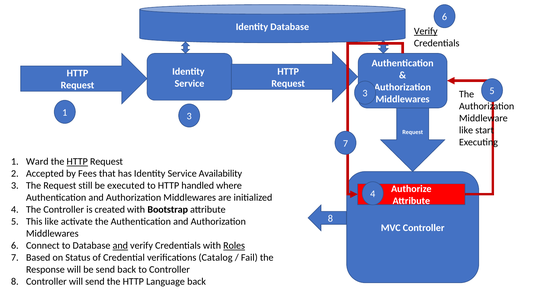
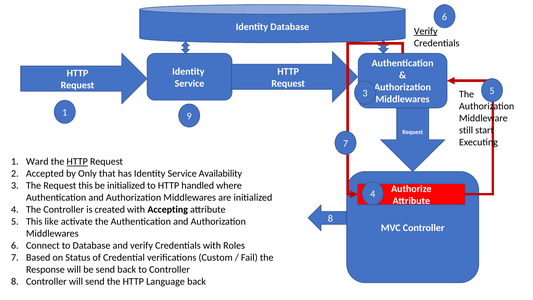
1 3: 3 -> 9 (189, 116)
like: like -> still (466, 130)
Fees: Fees -> Only (87, 174)
Request still: still -> this (86, 186)
be executed: executed -> initialized (126, 186)
Bootstrap: Bootstrap -> Accepting (168, 210)
and underline: present -> none (120, 245)
Roles underline: present -> none (234, 245)
Catalog: Catalog -> Custom (216, 257)
